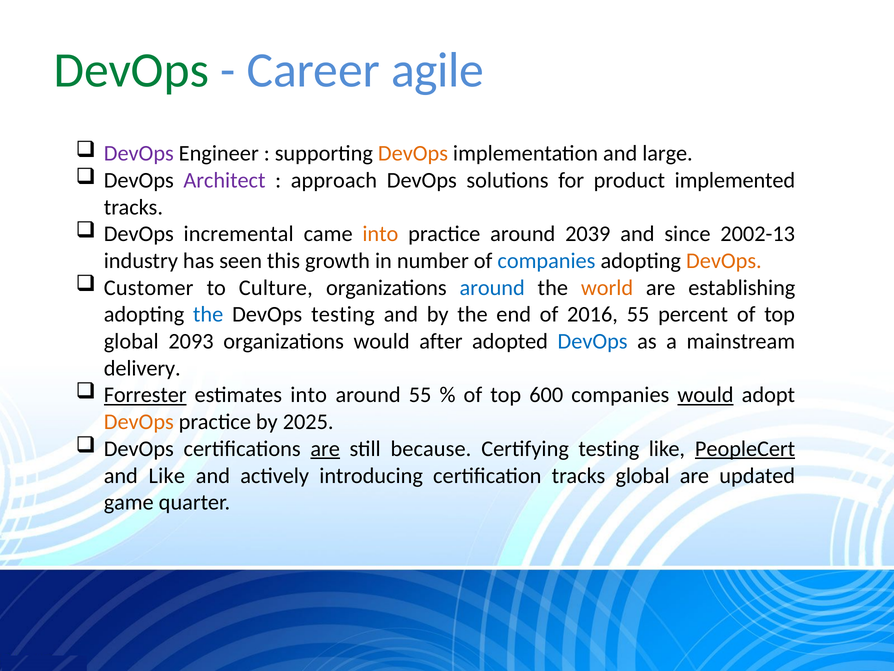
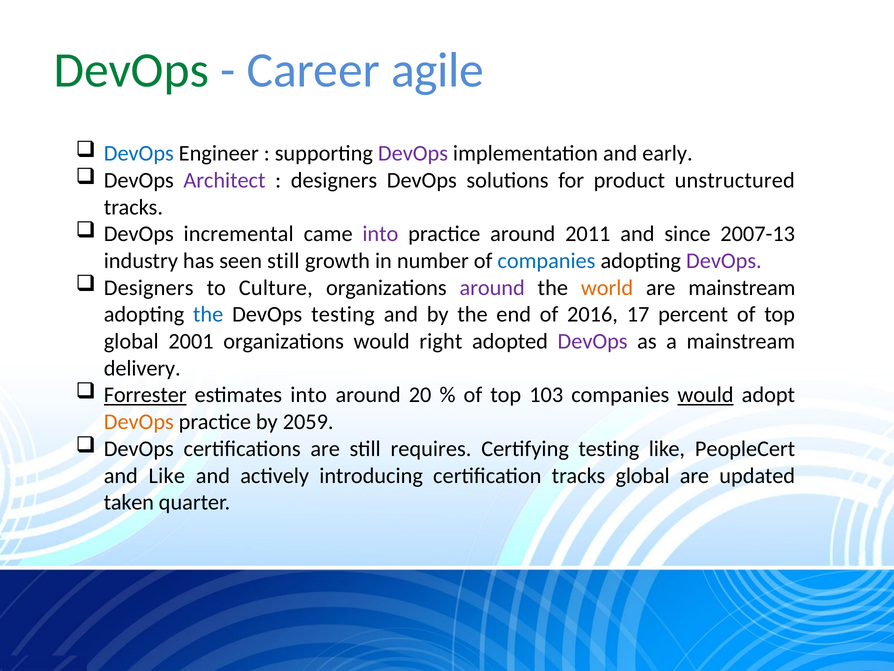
DevOps colour: purple -> blue (139, 153)
DevOps colour: orange -> purple (413, 153)
large: large -> early (667, 153)
approach: approach -> designers (334, 180)
implemented: implemented -> unstructured (735, 180)
into colour: orange -> purple (380, 234)
2039: 2039 -> 2011 (588, 234)
2002-13: 2002-13 -> 2007-13 (758, 234)
seen this: this -> still (283, 261)
DevOps colour: orange -> purple (724, 261)
Customer: Customer -> Designers (149, 288)
around colour: blue -> purple (492, 288)
are establishing: establishing -> mainstream (742, 288)
2016 55: 55 -> 17 (638, 314)
2093: 2093 -> 2001 (191, 341)
after: after -> right (441, 341)
DevOps colour: blue -> purple (593, 341)
around 55: 55 -> 20 (420, 395)
600: 600 -> 103 (546, 395)
2025: 2025 -> 2059 (308, 422)
are underline: present -> none (325, 448)
because: because -> requires (431, 448)
PeopleCert underline: present -> none (745, 448)
game: game -> taken (129, 502)
